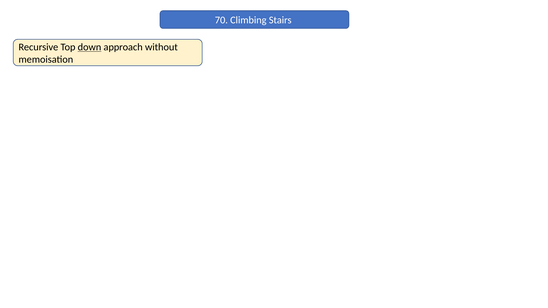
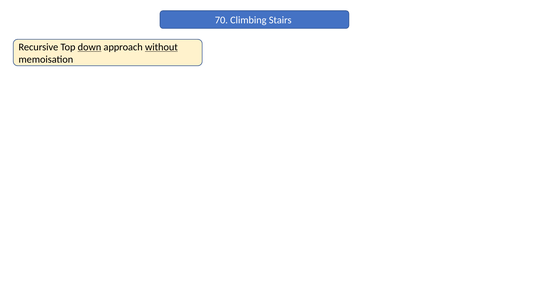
without underline: none -> present (161, 47)
